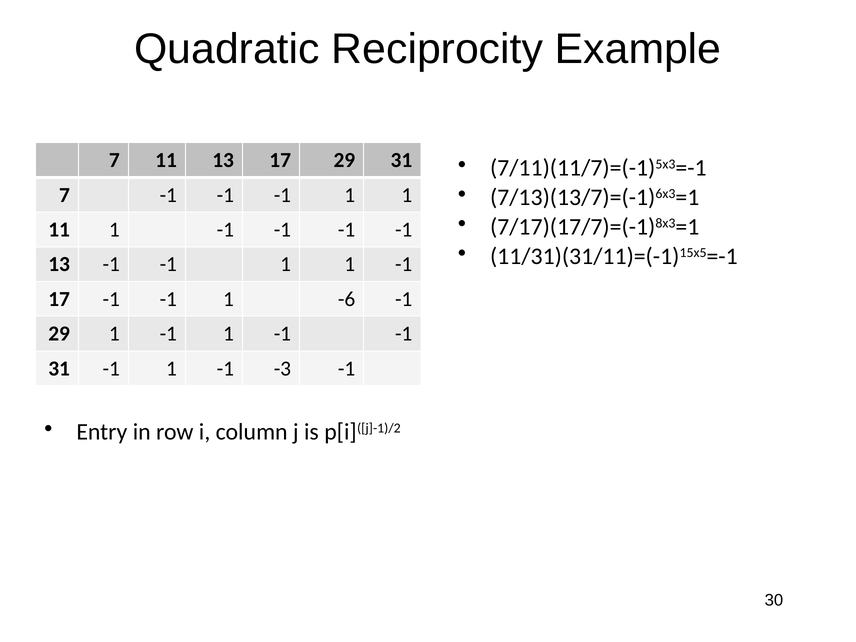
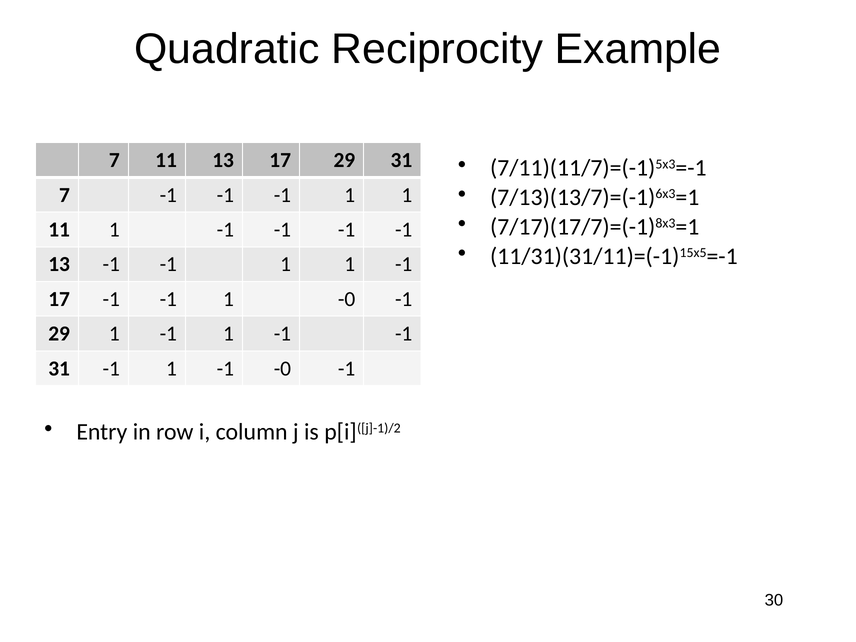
1 -6: -6 -> -0 (347, 299)
-1 -3: -3 -> -0 (282, 369)
